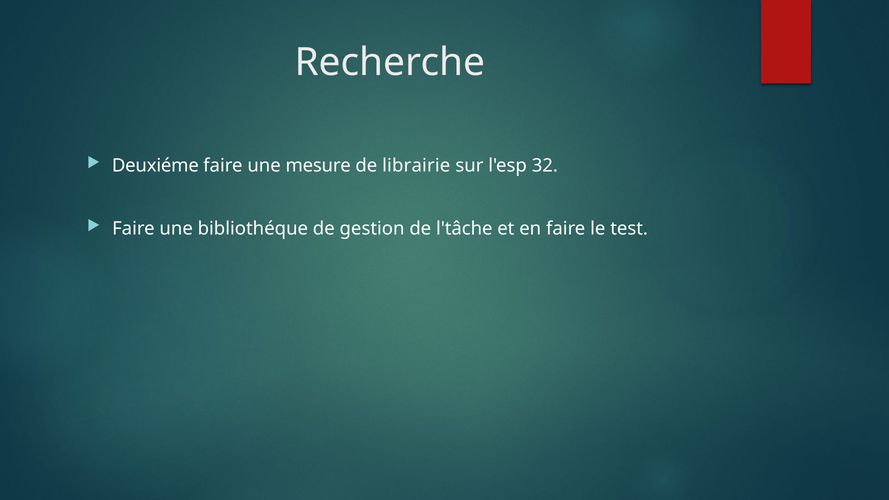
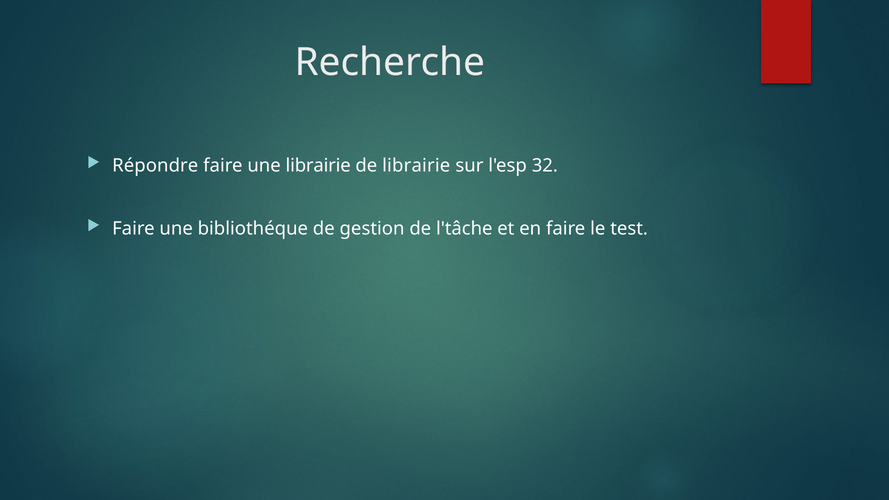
Deuxiéme: Deuxiéme -> Répondre (155, 165)
une mesure: mesure -> librairie (318, 165)
